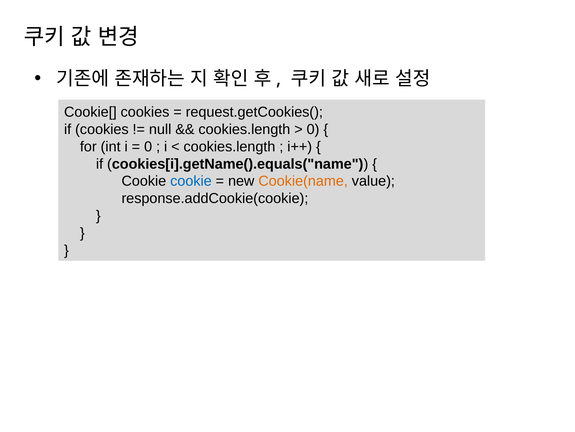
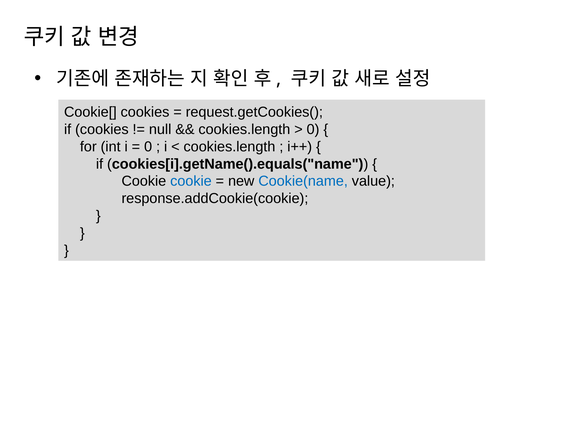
Cookie(name colour: orange -> blue (303, 181)
